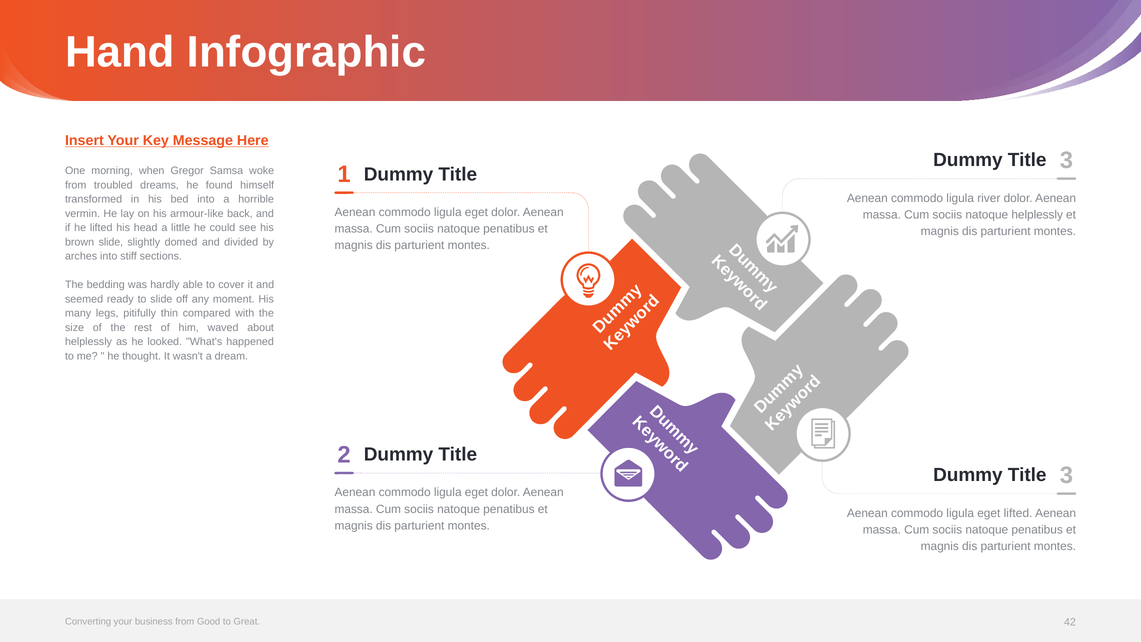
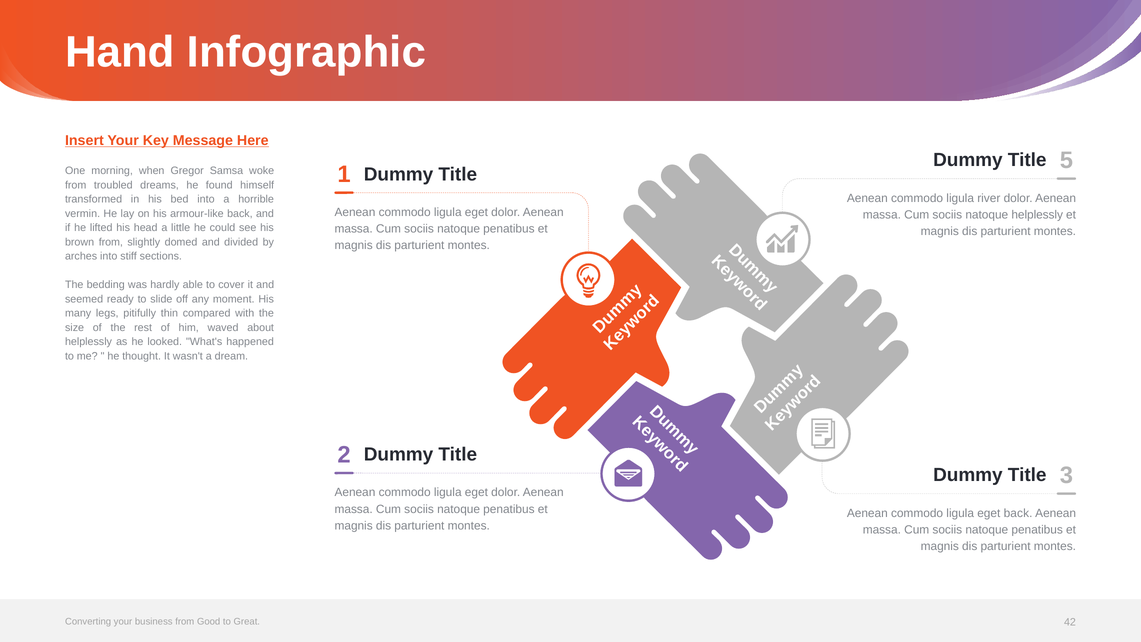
3: 3 -> 5 (1066, 160)
brown slide: slide -> from (111, 242)
eget lifted: lifted -> back (1018, 513)
